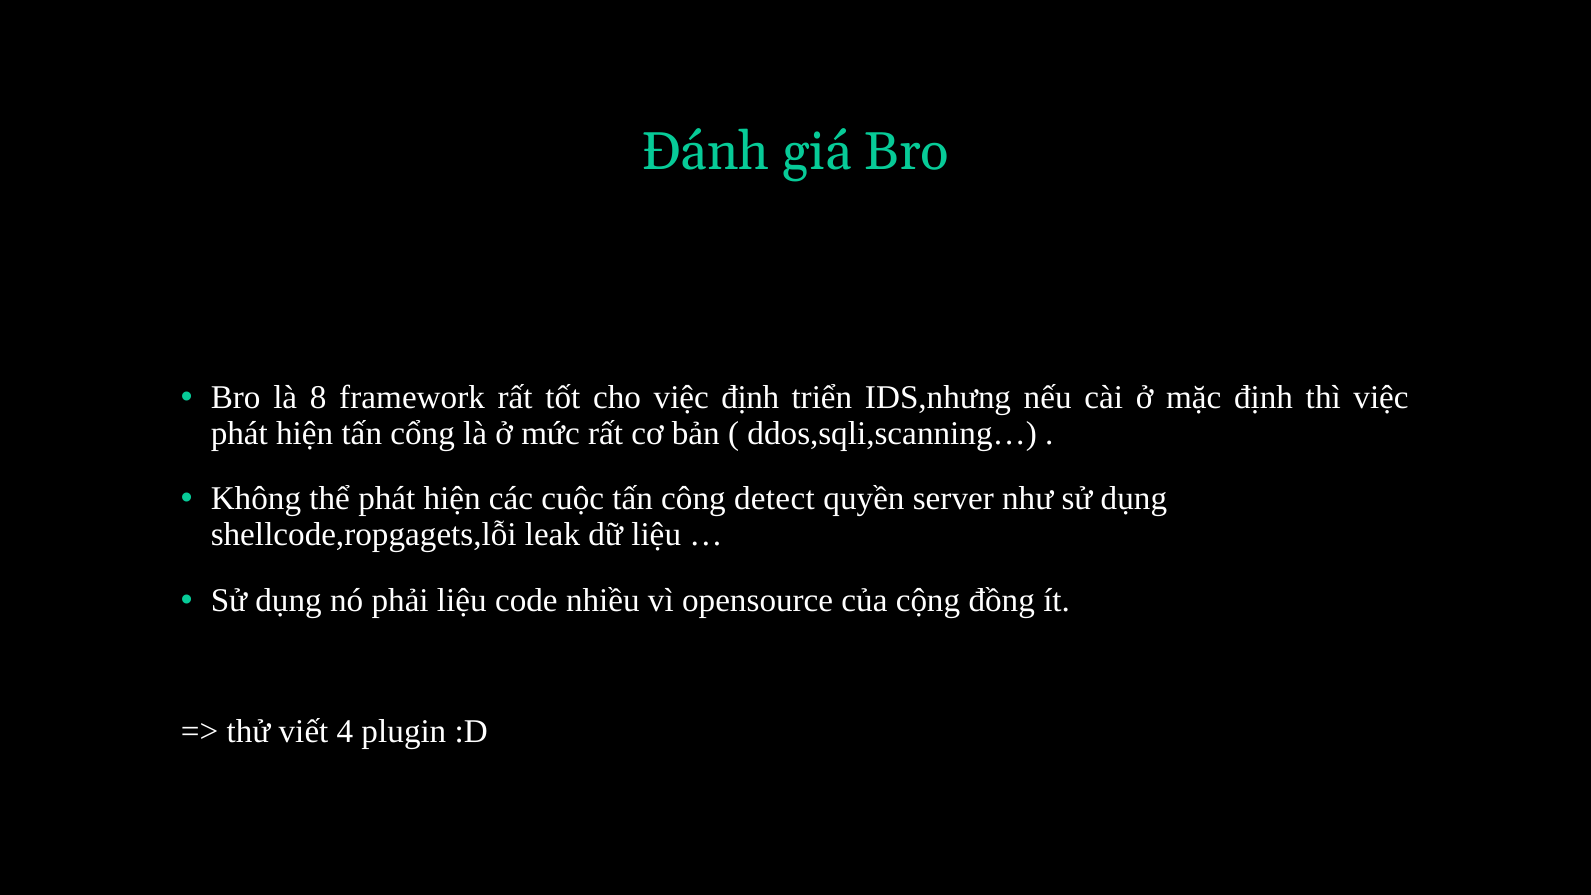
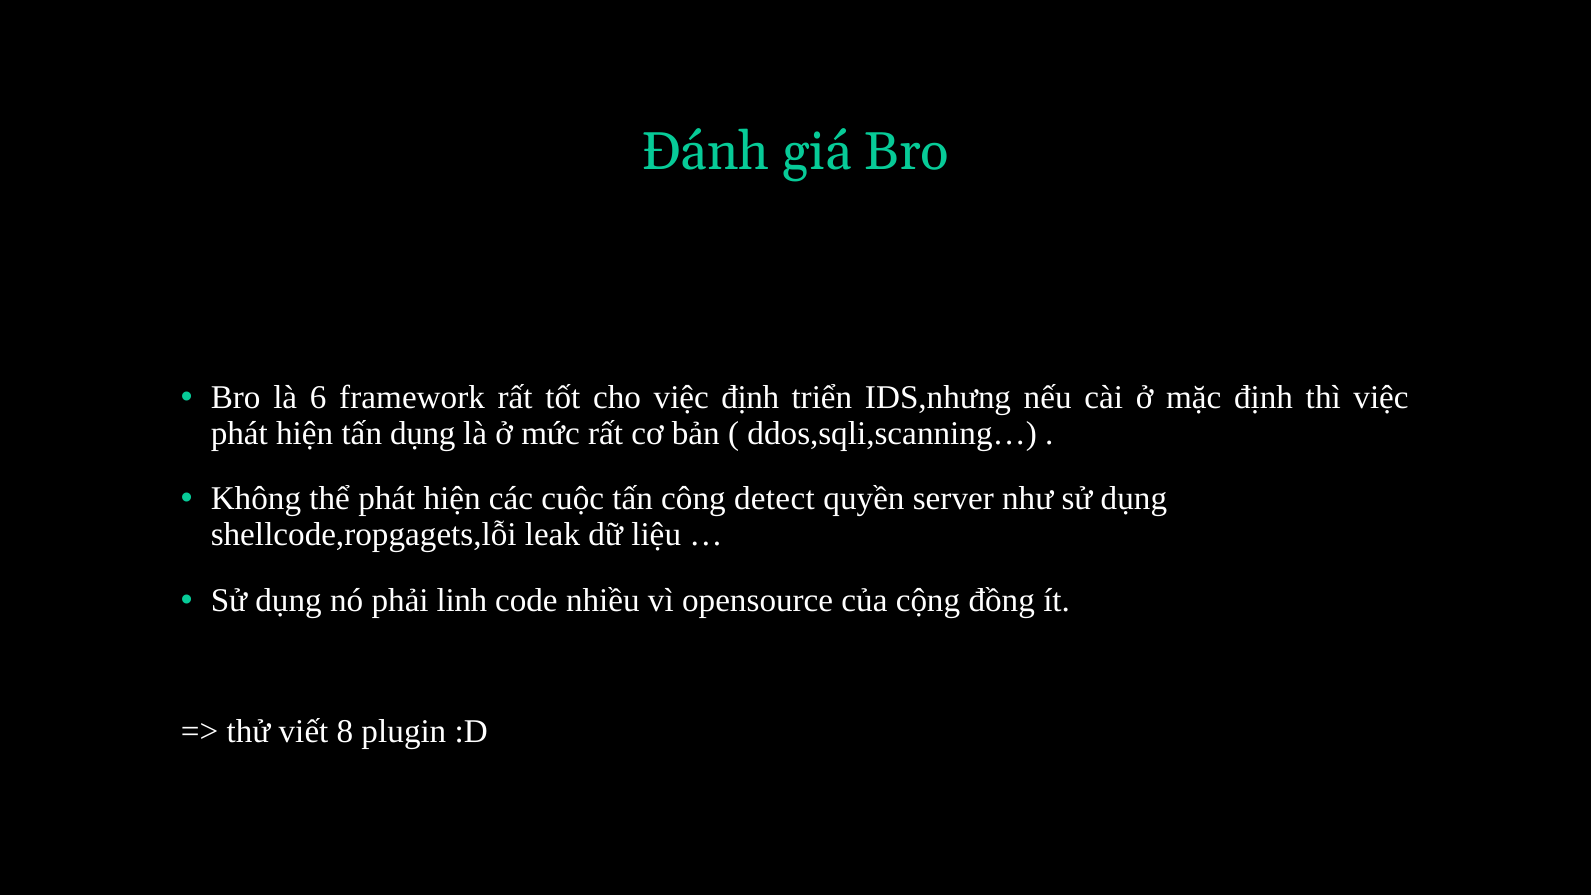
8: 8 -> 6 (318, 398)
tấn cổng: cổng -> dụng (423, 433)
phải liệu: liệu -> linh (462, 600)
4: 4 -> 8 (345, 732)
